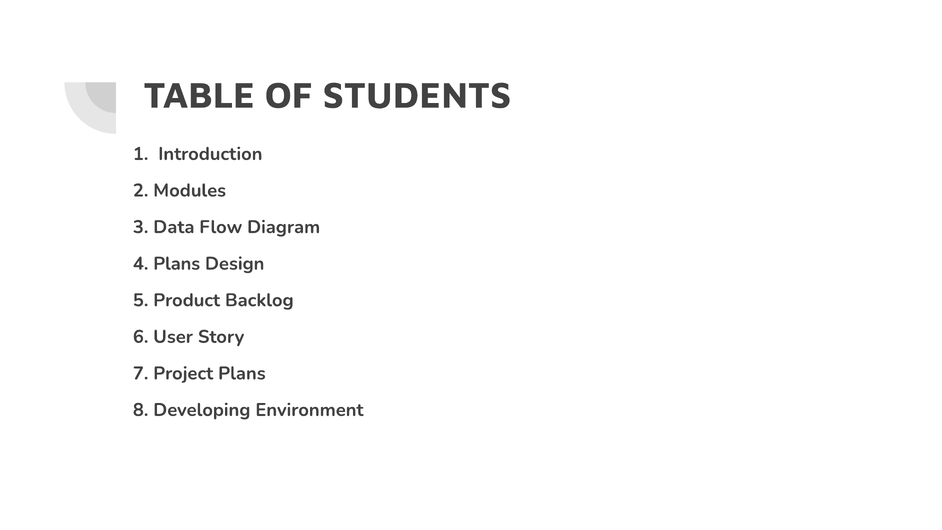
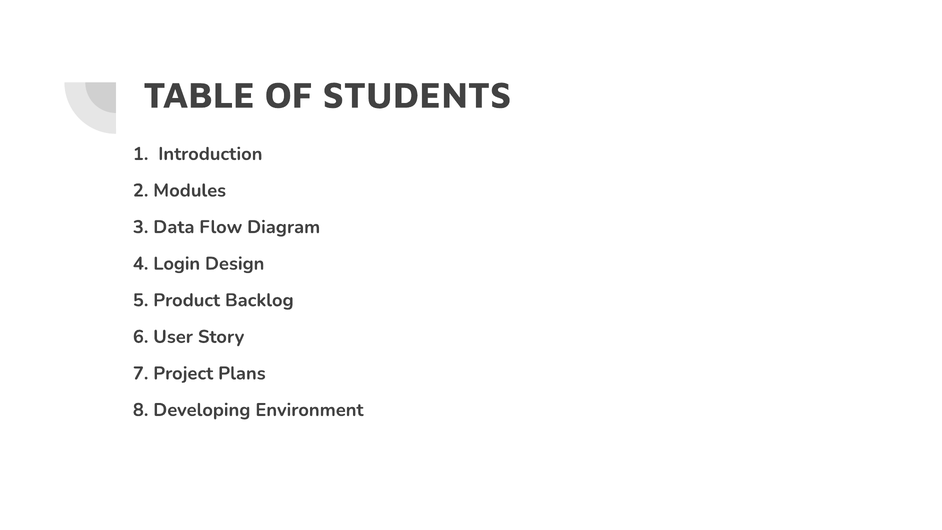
4 Plans: Plans -> Login (177, 264)
